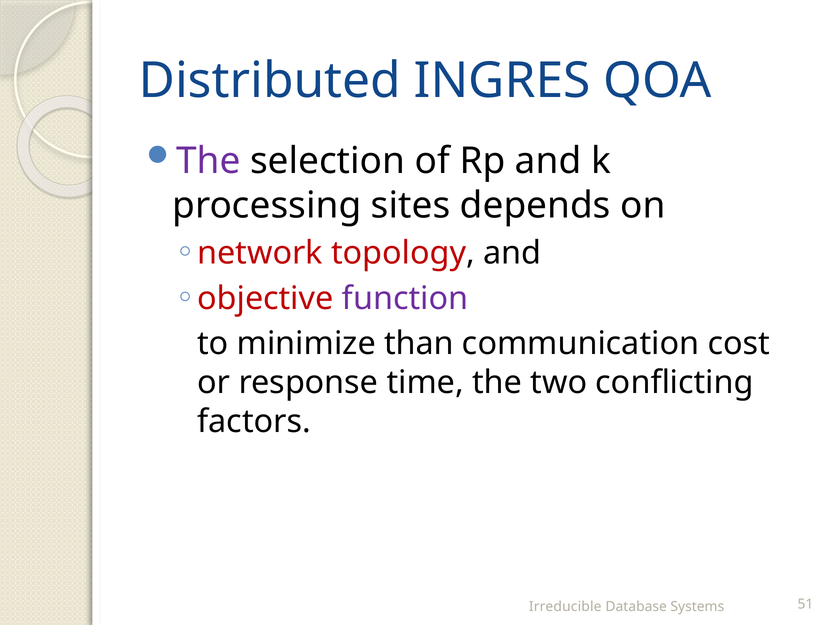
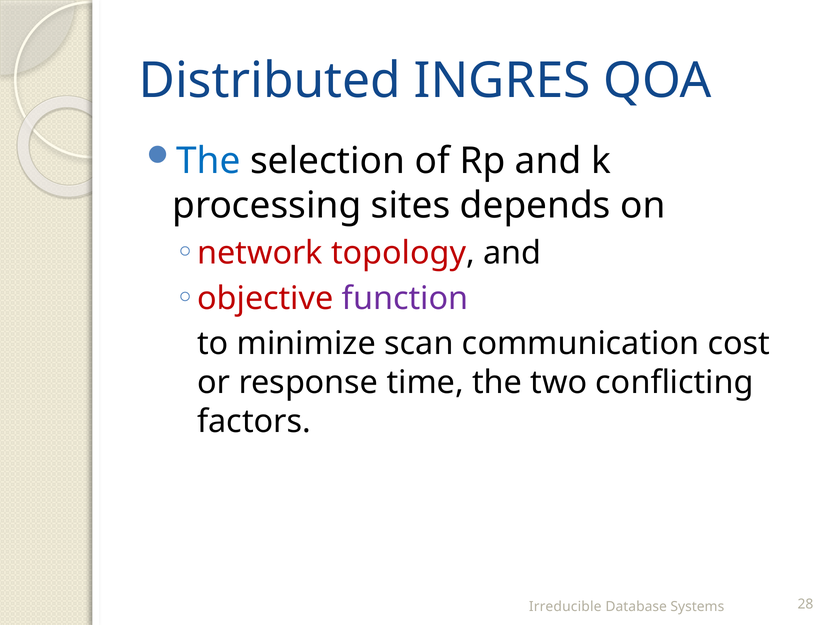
The colour: purple -> blue (208, 161)
than: than -> scan (419, 344)
51: 51 -> 28 (806, 604)
